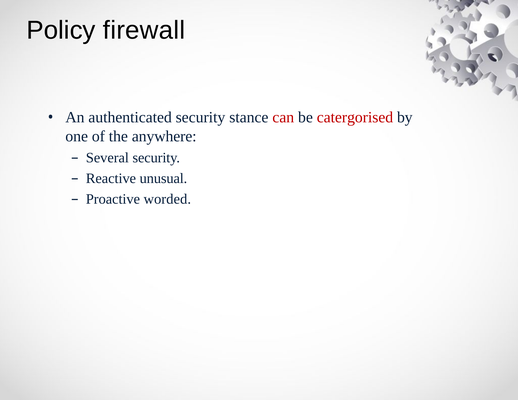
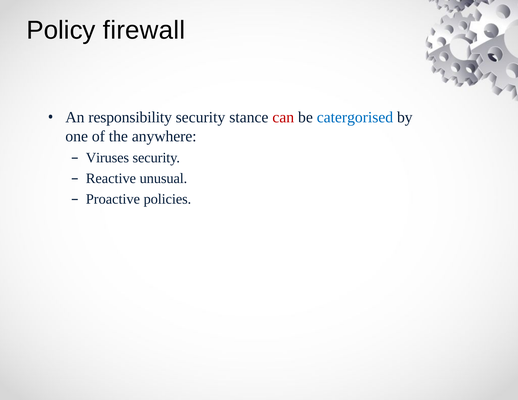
authenticated: authenticated -> responsibility (130, 117)
catergorised colour: red -> blue (355, 117)
Several: Several -> Viruses (107, 158)
worded: worded -> policies (167, 199)
